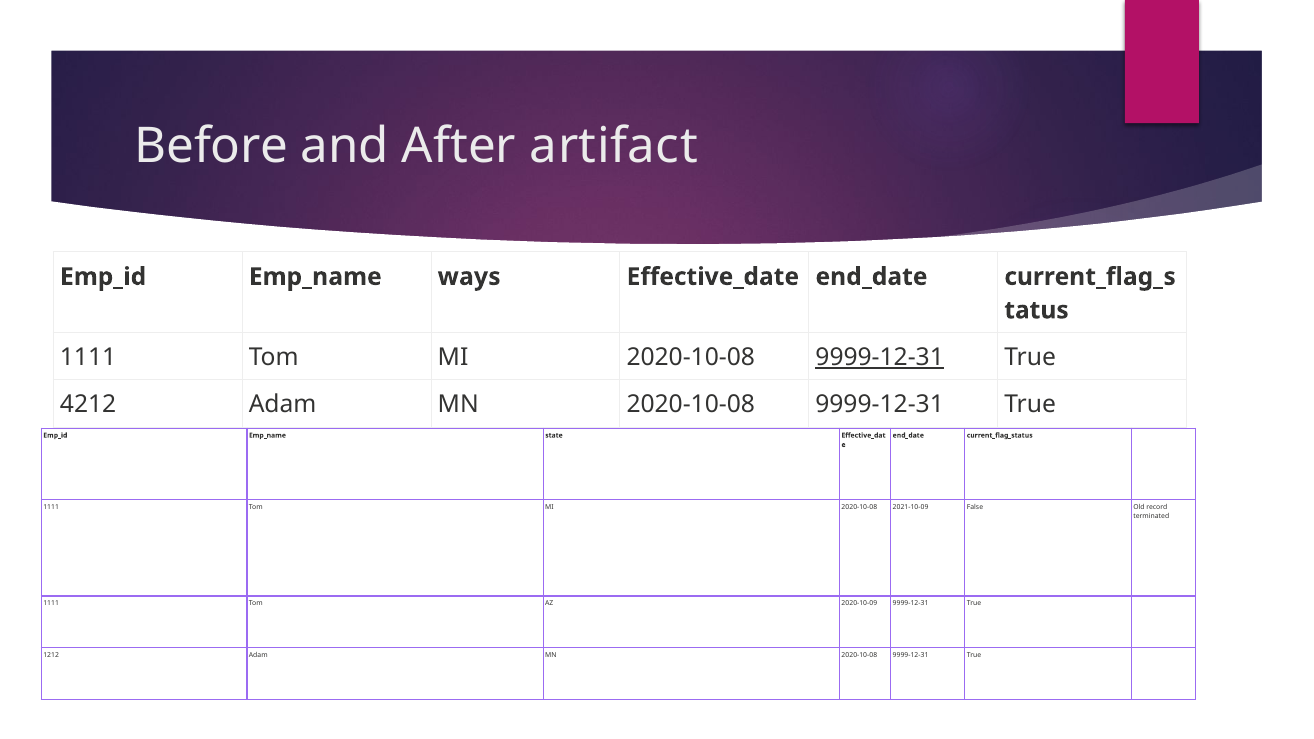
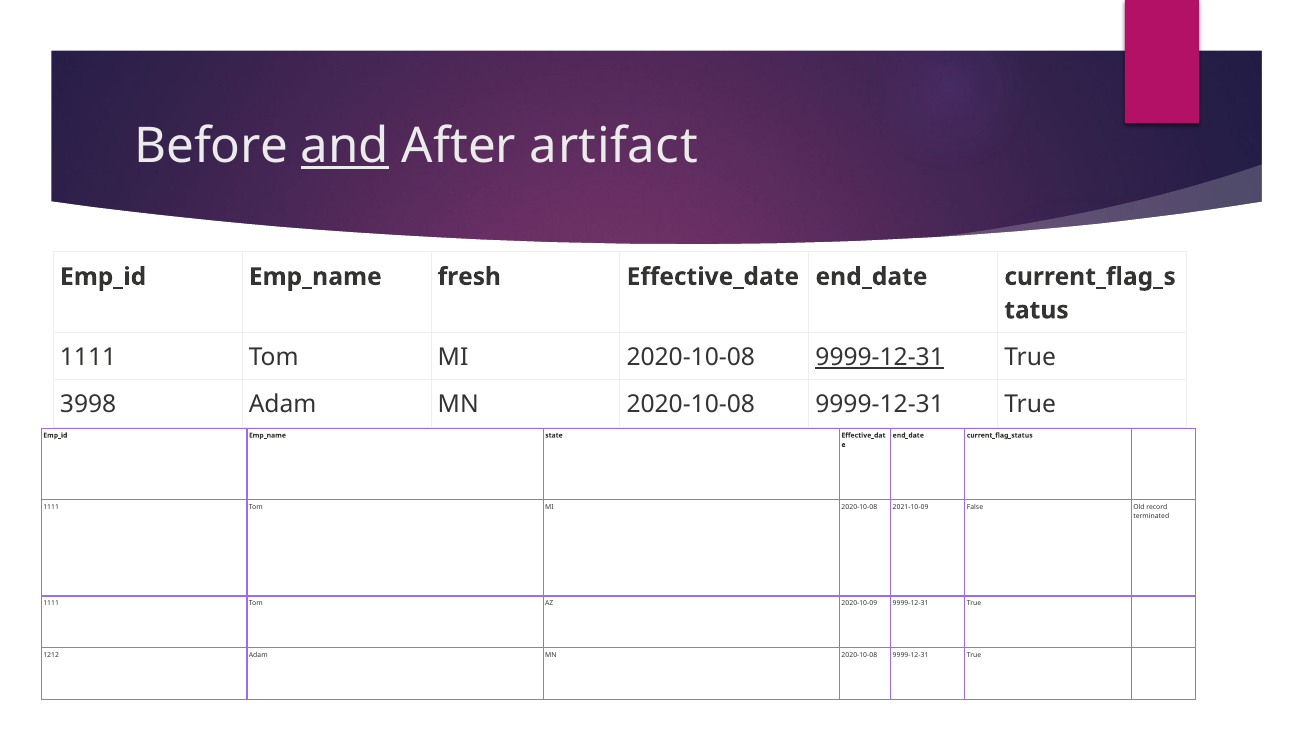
and underline: none -> present (345, 146)
ways: ways -> fresh (469, 277)
4212: 4212 -> 3998 (88, 405)
